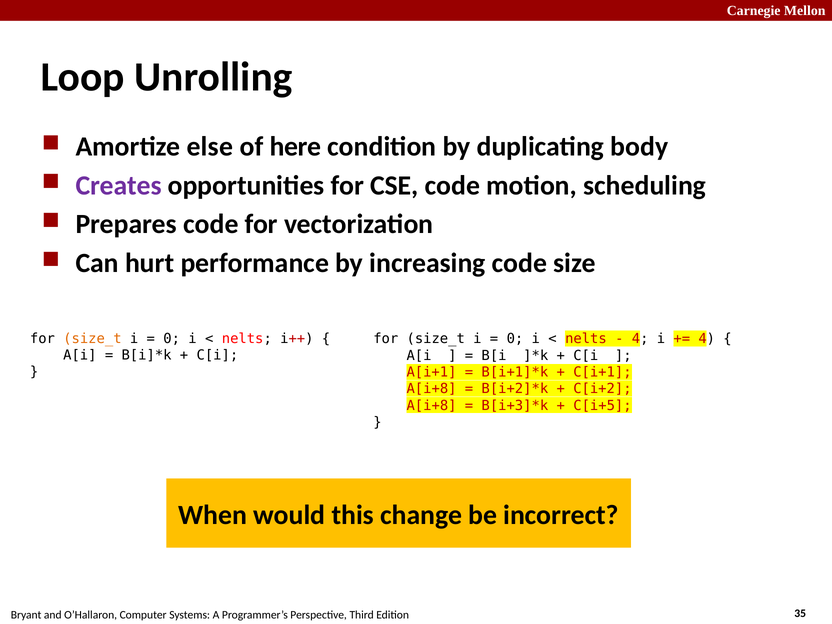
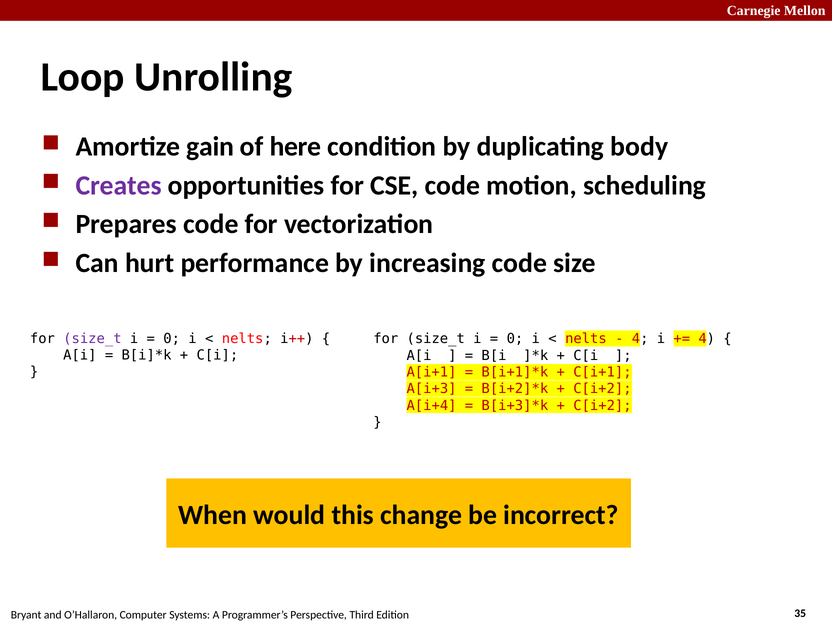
else: else -> gain (210, 147)
size_t colour: orange -> purple (92, 339)
A[i+8: A[i+8 -> A[i+3 (432, 389)
A[i+8: A[i+8 -> A[i+4 (432, 405)
C[i+5: C[i+5 -> C[i+2 (602, 405)
